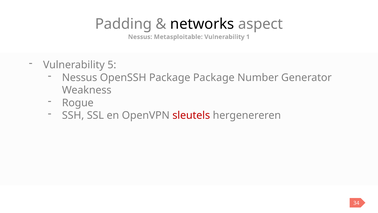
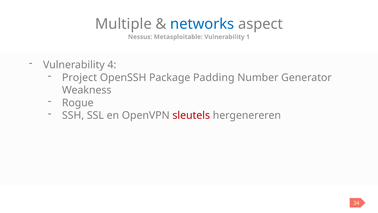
Padding: Padding -> Multiple (123, 24)
networks colour: black -> blue (202, 24)
5: 5 -> 4 (112, 65)
Nessus: Nessus -> Project (80, 77)
Package Package: Package -> Padding (214, 77)
